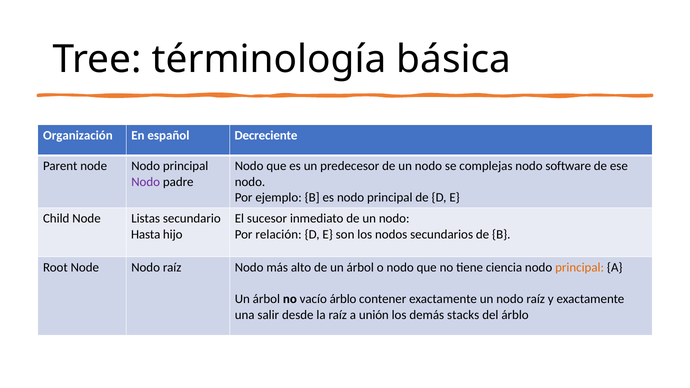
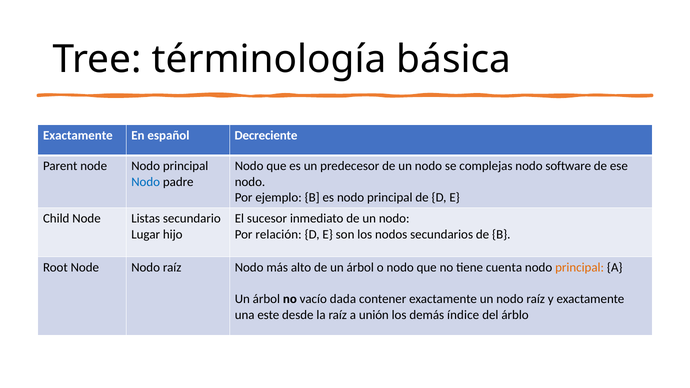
Organización: Organización -> Exactamente (78, 135)
Nodo colour: purple -> blue (146, 182)
Hasta: Hasta -> Lugar (146, 234)
ciencia: ciencia -> cuenta (504, 268)
vacío árblo: árblo -> dada (343, 299)
salir: salir -> este (268, 315)
stacks: stacks -> índice (463, 315)
